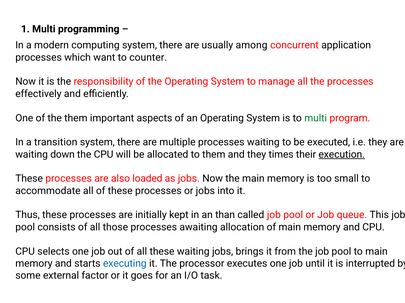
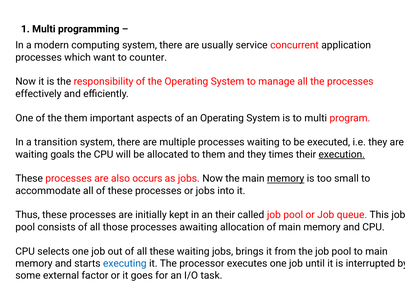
among: among -> service (252, 45)
multi colour: green -> black (316, 118)
down: down -> goals (63, 155)
loaded: loaded -> occurs (147, 179)
memory underline: none -> present (286, 179)
an than: than -> their (225, 216)
